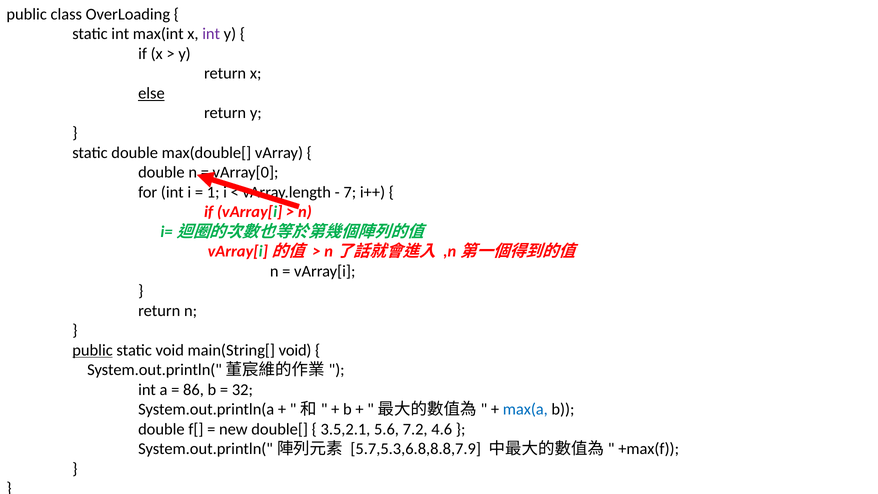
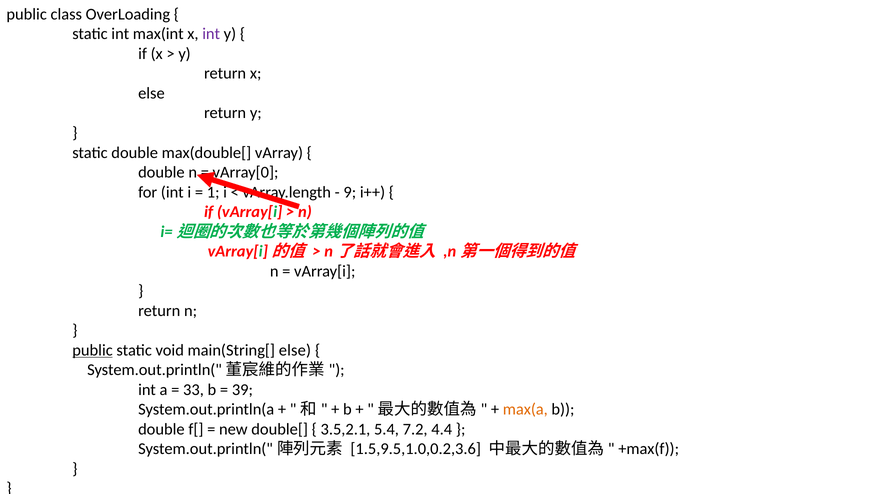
else underline: present -> none (151, 93)
7: 7 -> 9 (350, 192)
main(String[ void: void -> else (295, 350)
86: 86 -> 33 (194, 390)
32: 32 -> 39 (242, 390)
max(a colour: blue -> orange (525, 409)
5.6: 5.6 -> 5.4 (386, 429)
4.6: 4.6 -> 4.4 (442, 429)
5.7,5.3,6.8,8.8,7.9: 5.7,5.3,6.8,8.8,7.9 -> 1.5,9.5,1.0,0.2,3.6 (416, 449)
